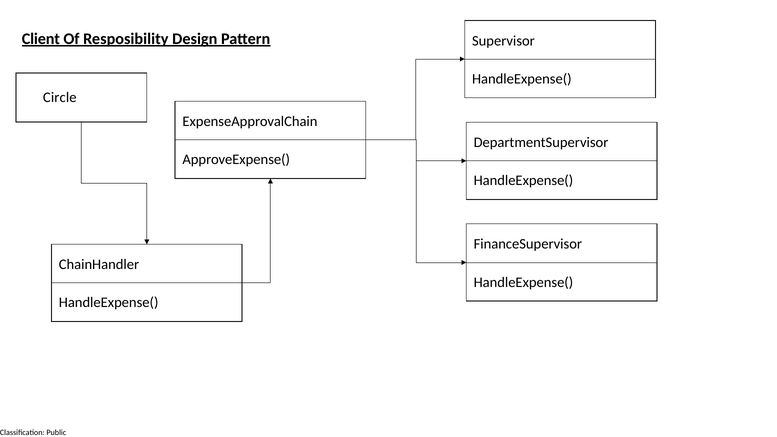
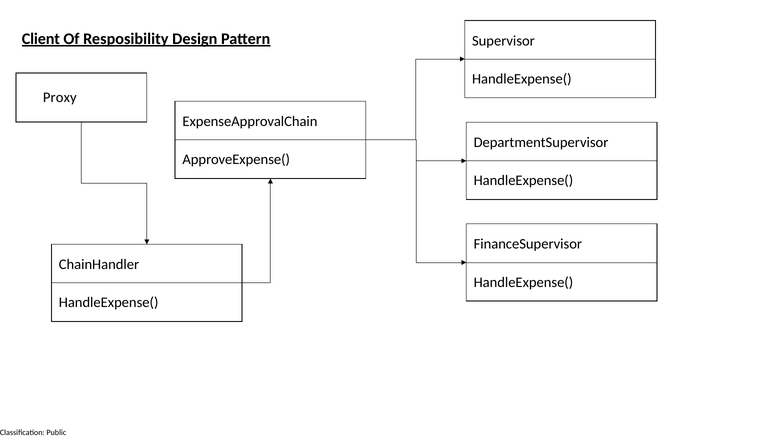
Circle: Circle -> Proxy (60, 98)
